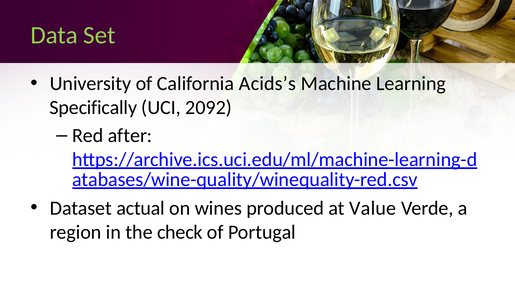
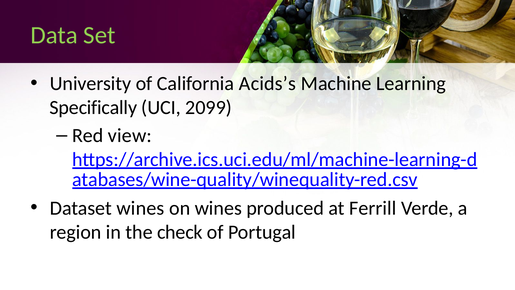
2092: 2092 -> 2099 (209, 107)
after: after -> view (130, 135)
Dataset actual: actual -> wines (140, 208)
Value: Value -> Ferrill (373, 208)
